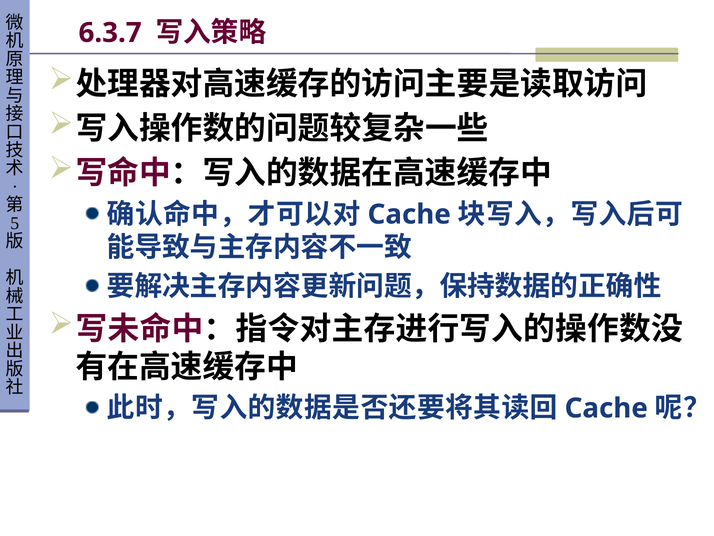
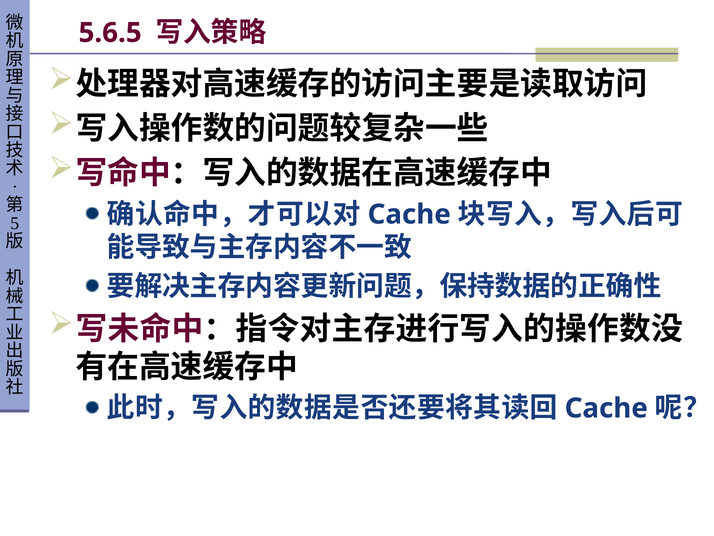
6.3.7: 6.3.7 -> 5.6.5 (110, 33)
